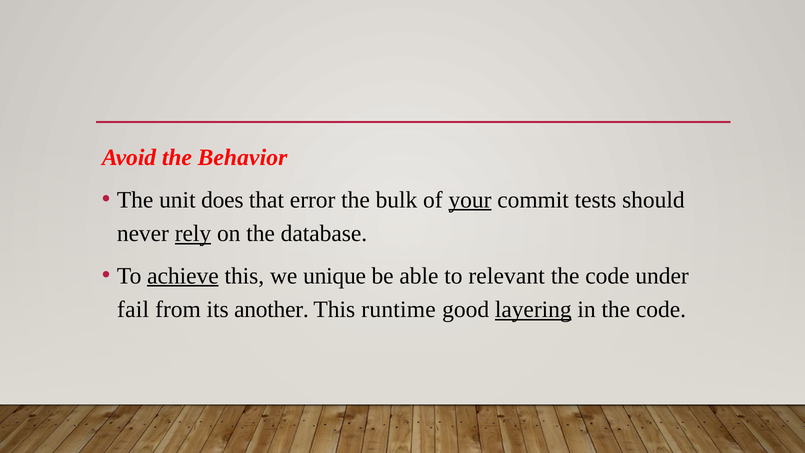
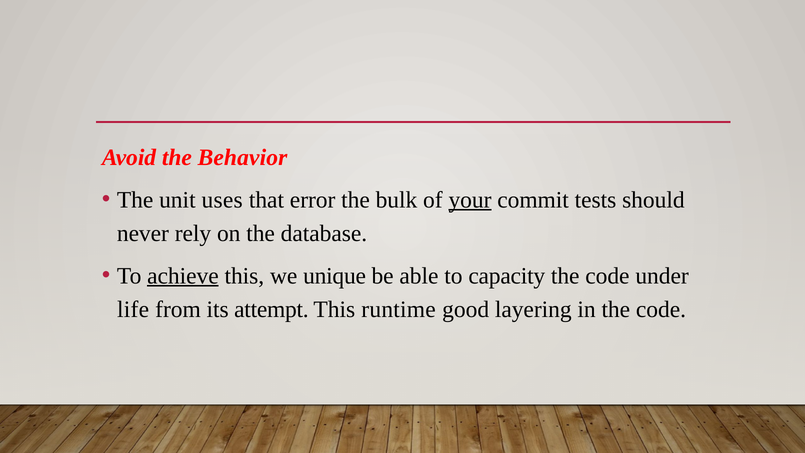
does: does -> uses (222, 200)
rely underline: present -> none (193, 234)
relevant: relevant -> capacity (507, 276)
fail: fail -> life (133, 310)
another: another -> attempt (271, 310)
layering underline: present -> none (533, 310)
